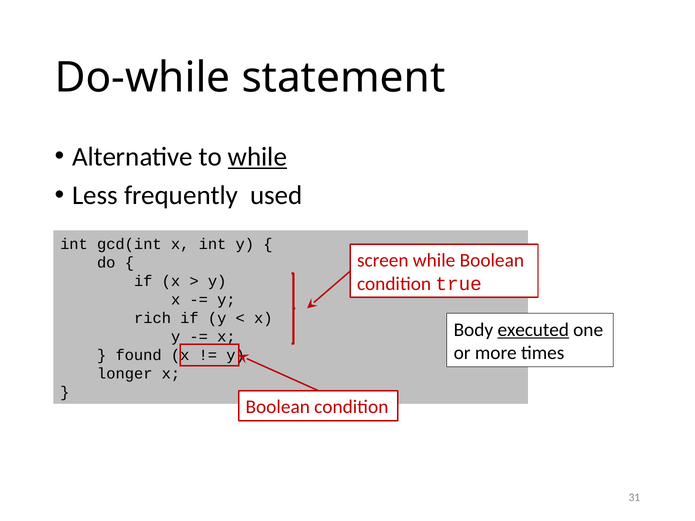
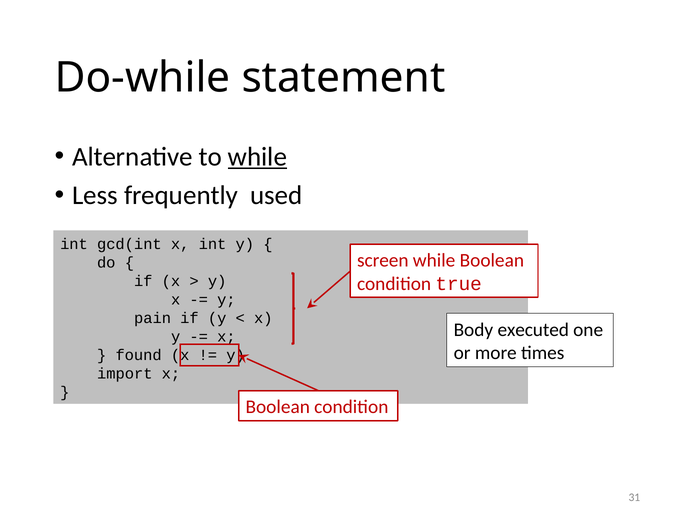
rich: rich -> pain (153, 318)
executed underline: present -> none (533, 330)
longer: longer -> import (125, 374)
